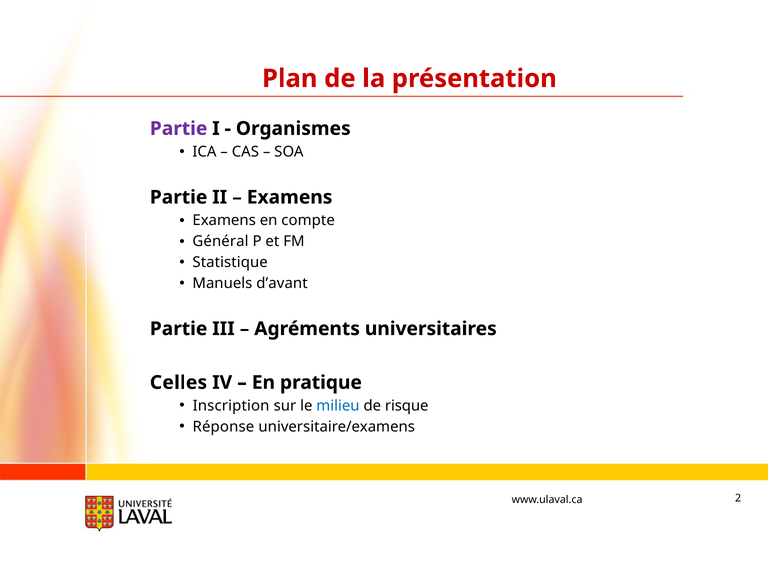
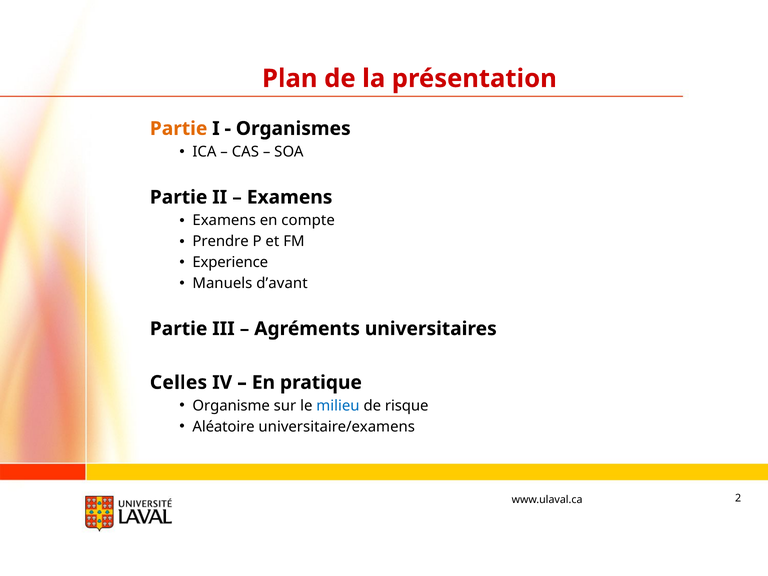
Partie colour: purple -> orange (179, 129)
Général: Général -> Prendre (221, 241)
Statistique: Statistique -> Experience (230, 262)
Inscription: Inscription -> Organisme (231, 406)
Réponse: Réponse -> Aléatoire (224, 427)
